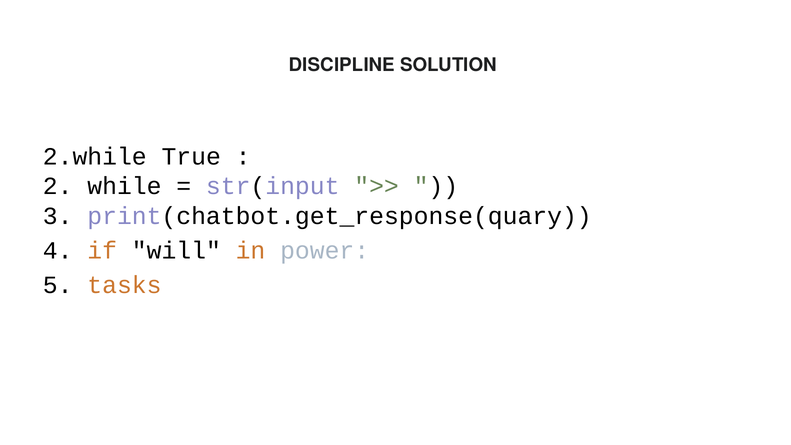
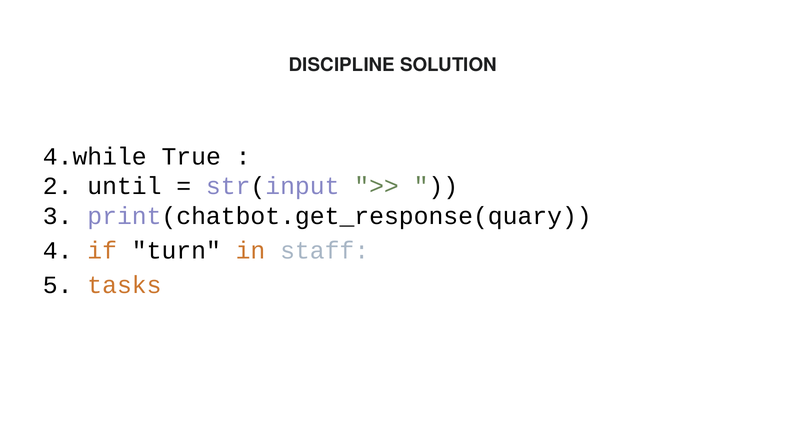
2.while: 2.while -> 4.while (95, 157)
while: while -> until (124, 186)
will: will -> turn (176, 251)
power: power -> staff (325, 251)
